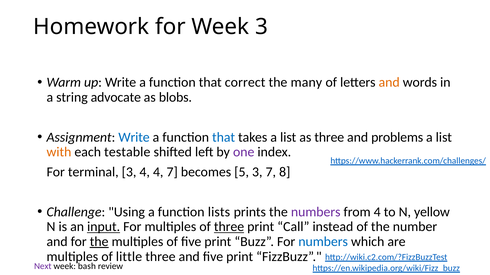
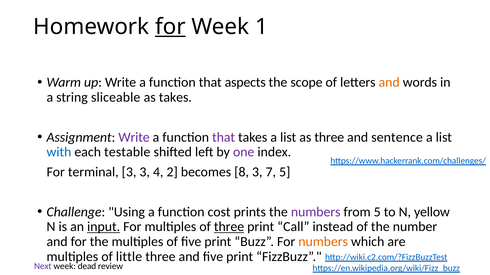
for underline: none -> present (170, 27)
Week 3: 3 -> 1 (262, 27)
correct: correct -> aspects (245, 83)
many: many -> scope (306, 83)
advocate: advocate -> sliceable (116, 97)
as blobs: blobs -> takes (175, 97)
Write colour: blue -> purple (134, 137)
that colour: blue -> purple (224, 137)
problems: problems -> sentence (397, 137)
with colour: orange -> blue (59, 152)
3 4: 4 -> 3 (145, 172)
4 7: 7 -> 2 (172, 172)
5: 5 -> 8 (242, 172)
7 8: 8 -> 5 (285, 172)
lists: lists -> cost (219, 212)
from 4: 4 -> 5 (377, 212)
the underline: present -> none (99, 242)
numbers colour: blue -> orange (323, 242)
bash: bash -> dead (87, 267)
